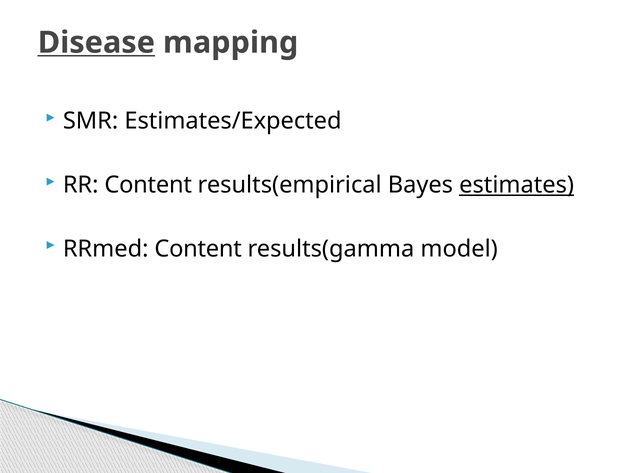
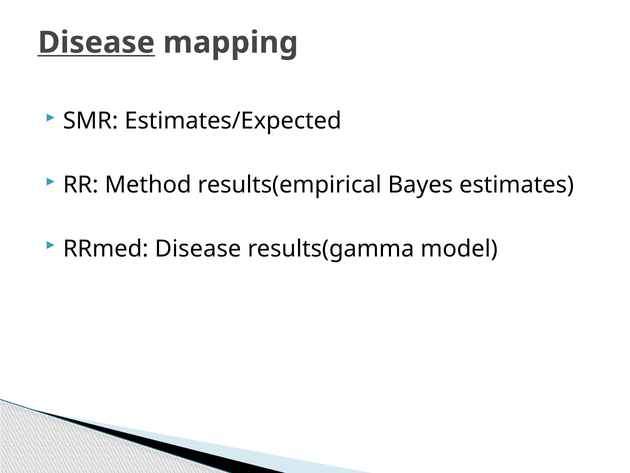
RR Content: Content -> Method (148, 185)
estimates underline: present -> none (517, 185)
RRmed Content: Content -> Disease (198, 248)
